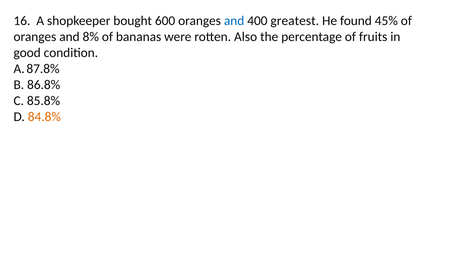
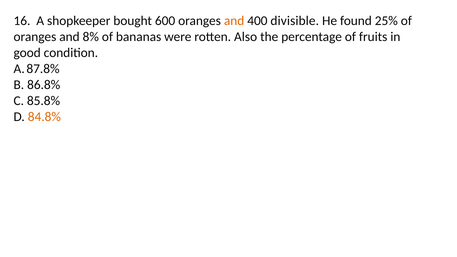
and colour: blue -> orange (234, 21)
greatest: greatest -> divisible (295, 21)
45%: 45% -> 25% (386, 21)
